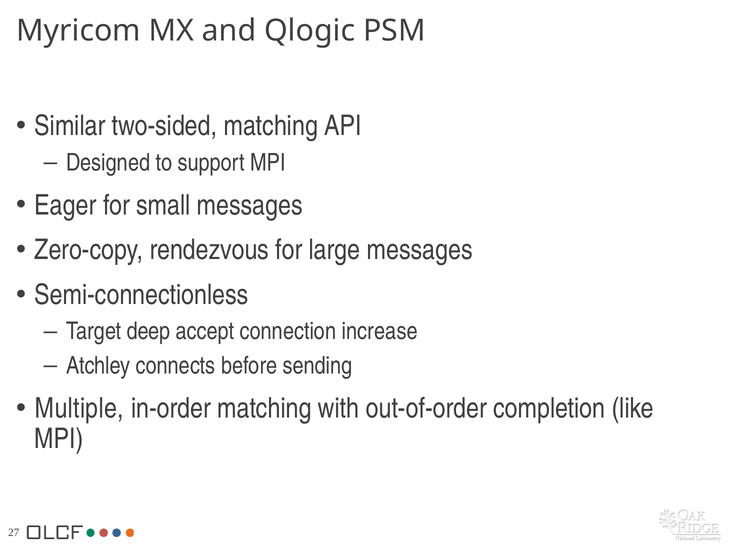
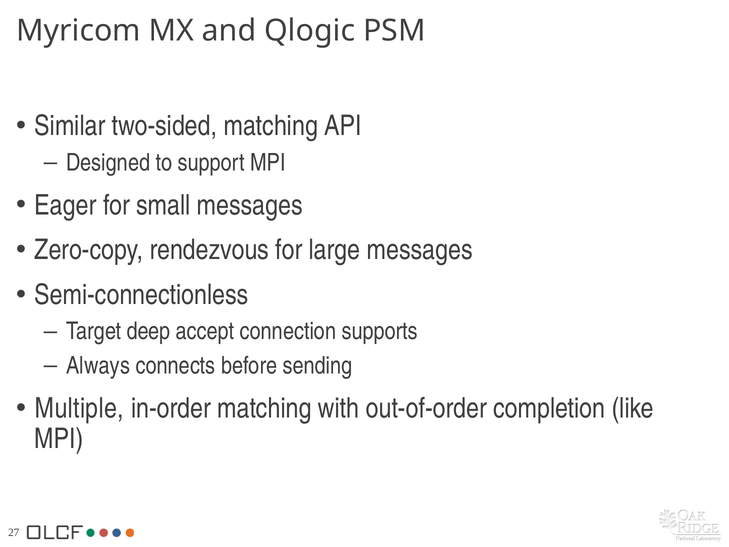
increase: increase -> supports (380, 331)
Atchley: Atchley -> Always (98, 366)
